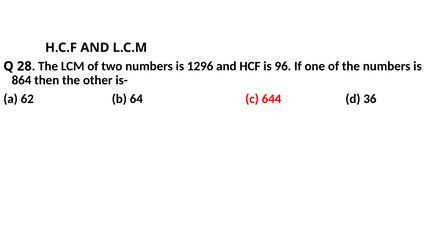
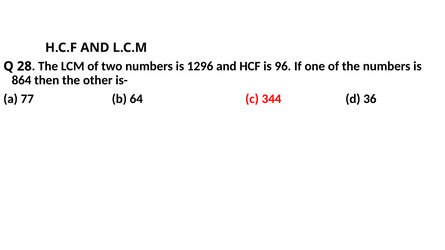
62: 62 -> 77 (27, 99)
644: 644 -> 344 (272, 99)
